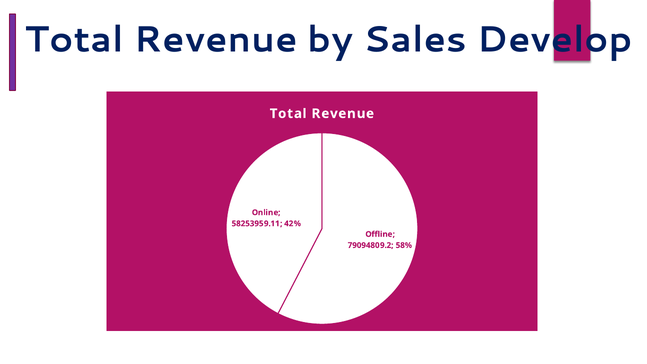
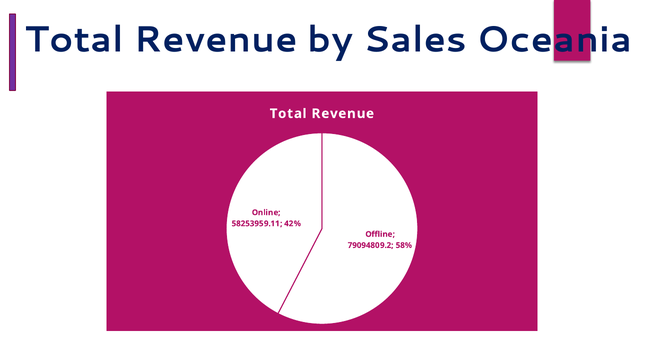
Develop: Develop -> Oceania (555, 39)
